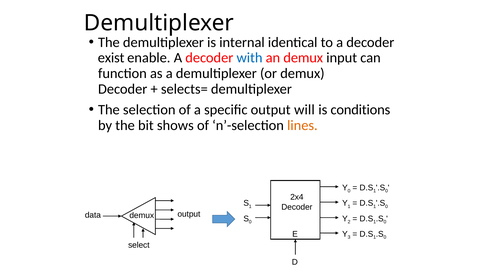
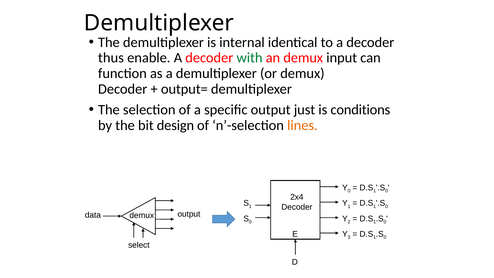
exist: exist -> thus (111, 58)
with colour: blue -> green (250, 58)
selects=: selects= -> output= (184, 89)
will: will -> just (305, 110)
shows: shows -> design (175, 125)
